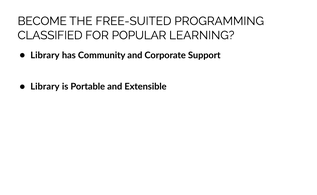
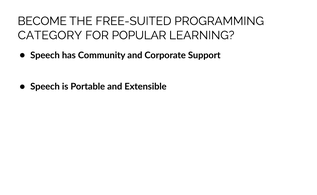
CLASSIFIED: CLASSIFIED -> CATEGORY (50, 35)
Library: Library -> Speech (45, 55)
Library: Library -> Speech (45, 87)
